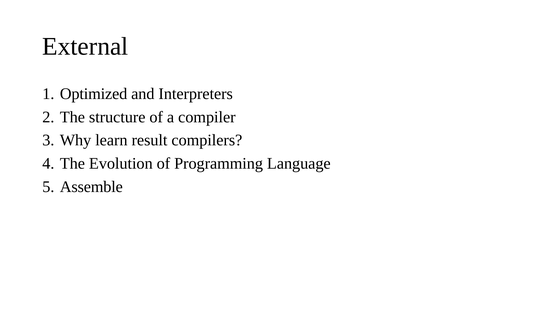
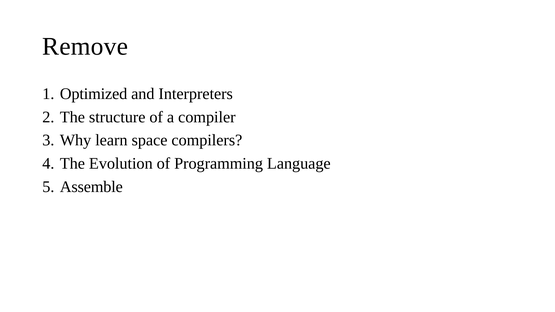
External: External -> Remove (85, 47)
result: result -> space (150, 140)
